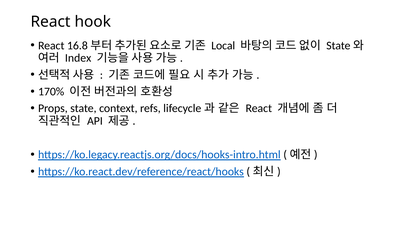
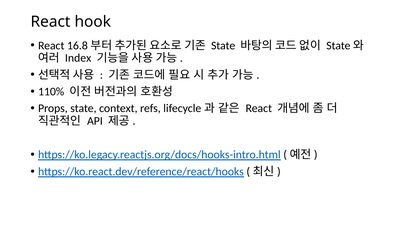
Local: Local -> State (223, 46)
170%: 170% -> 110% (51, 92)
